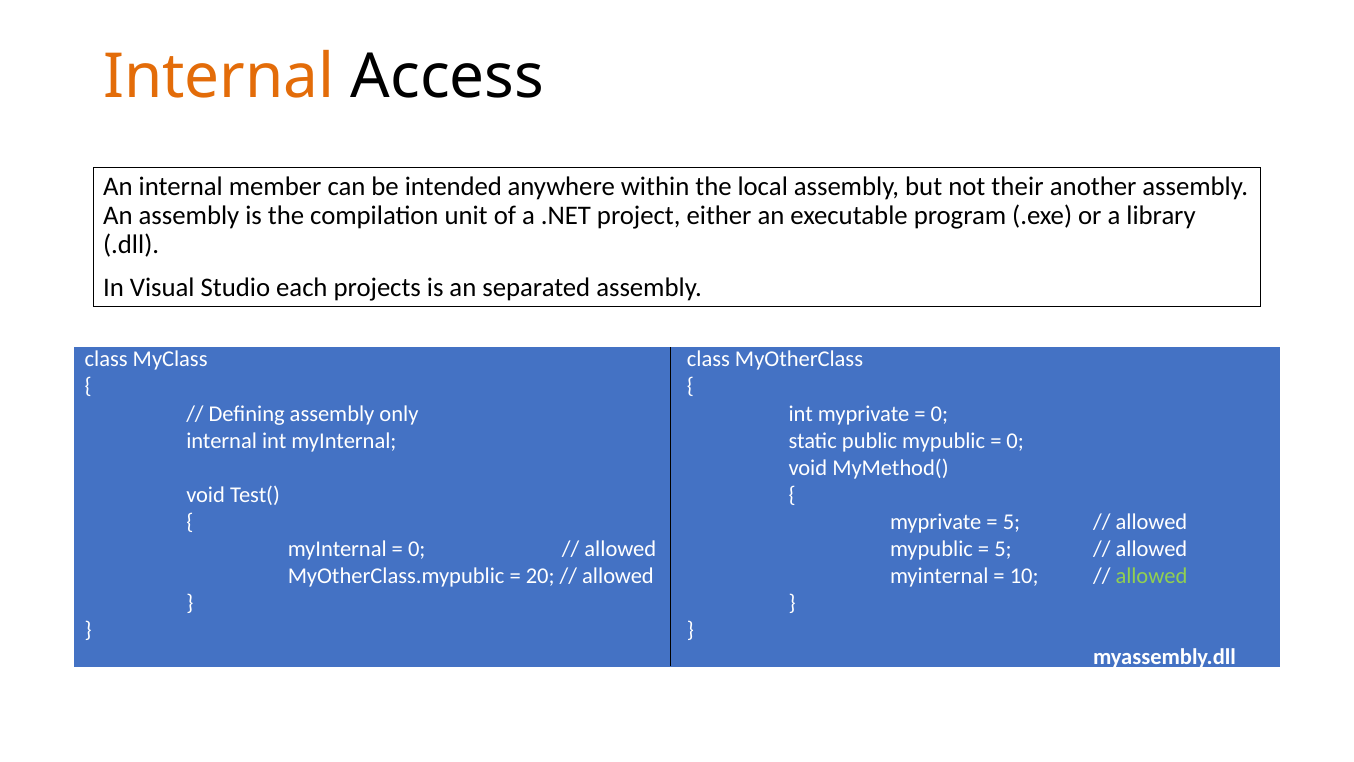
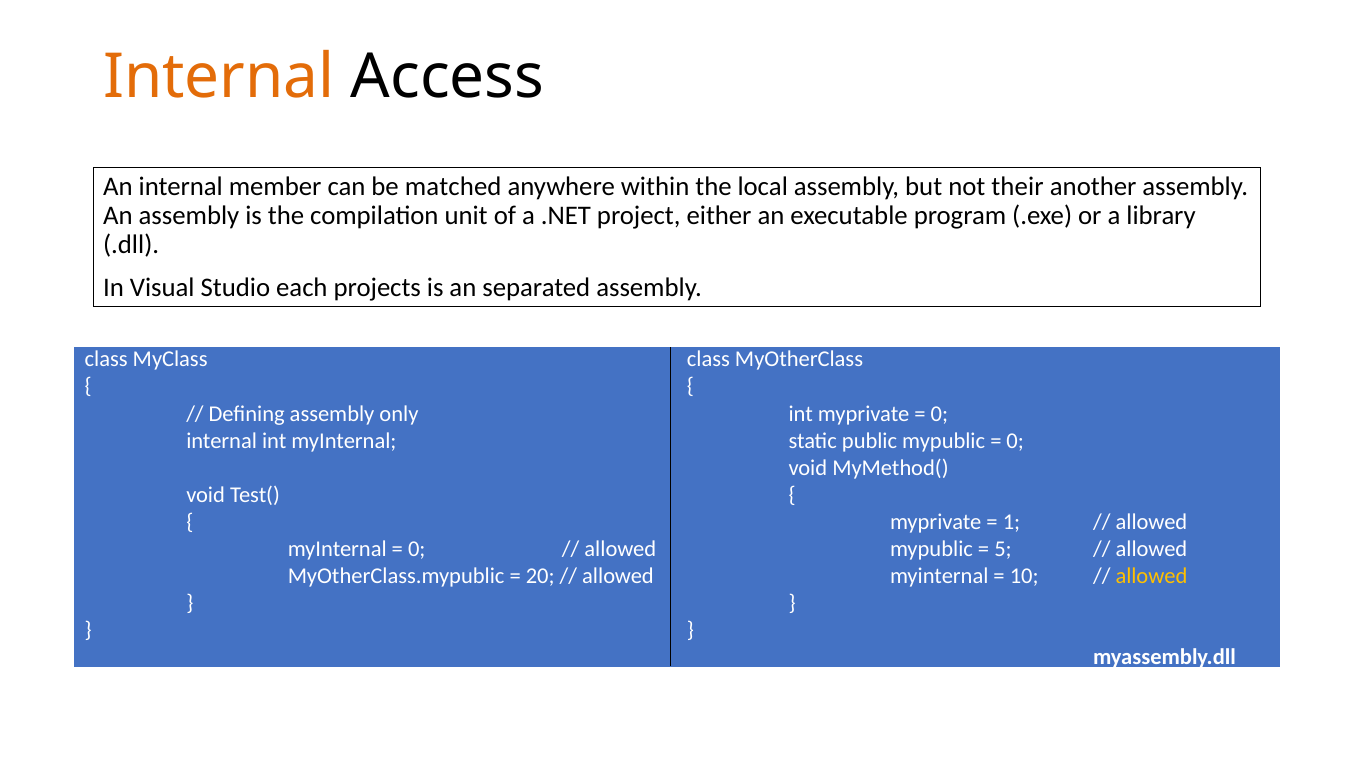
intended: intended -> matched (453, 187)
5: 5 -> 1 (1011, 522)
allowed colour: light green -> yellow (1151, 576)
